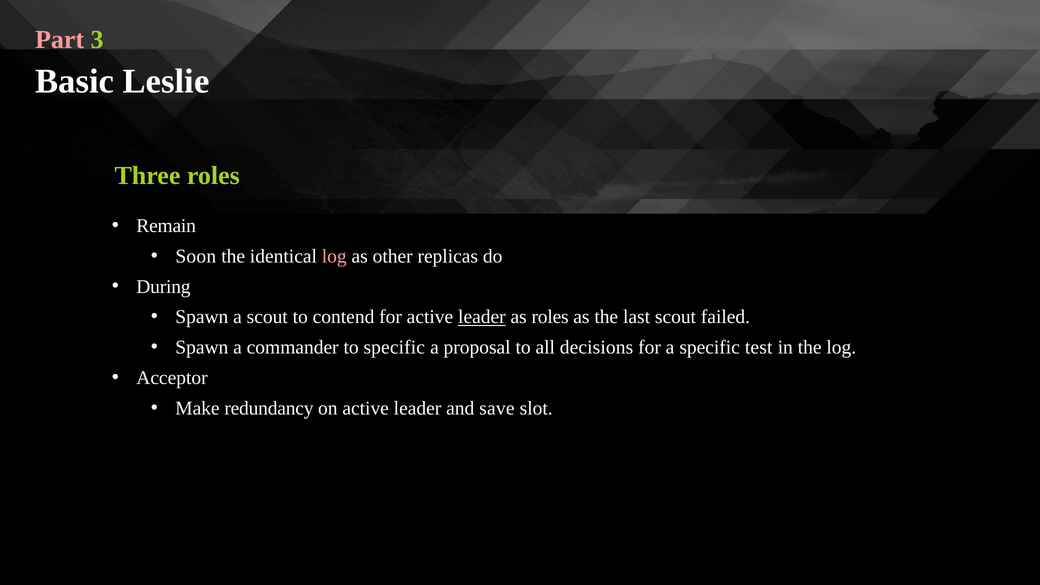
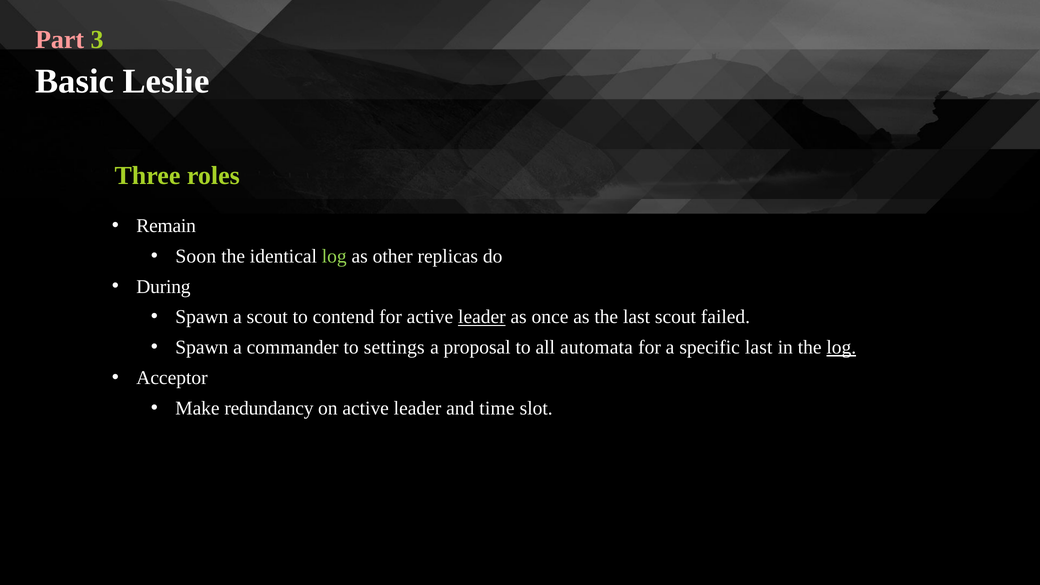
log colour: pink -> light green (334, 256)
as roles: roles -> once (550, 317)
to specific: specific -> settings (394, 347)
decisions: decisions -> automata (596, 347)
specific test: test -> last (759, 347)
log underline: none -> present (841, 347)
save: save -> time (497, 408)
